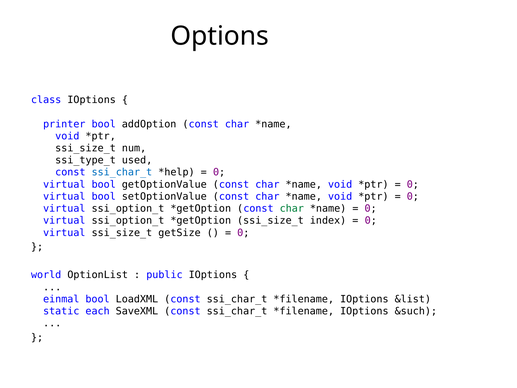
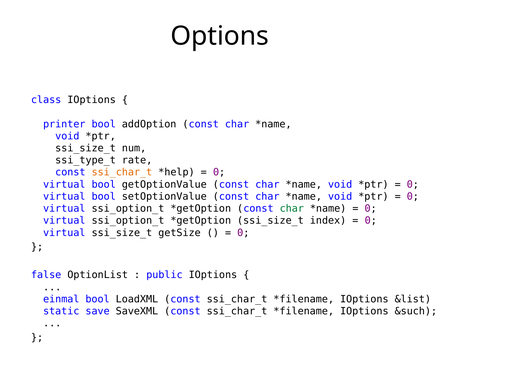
used: used -> rate (137, 160)
ssi_char_t colour: blue -> orange (122, 172)
world: world -> false (46, 275)
each: each -> save (98, 311)
